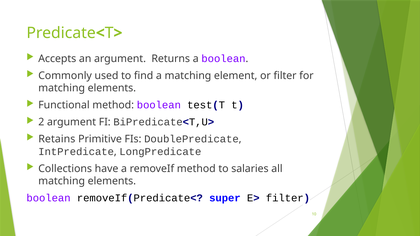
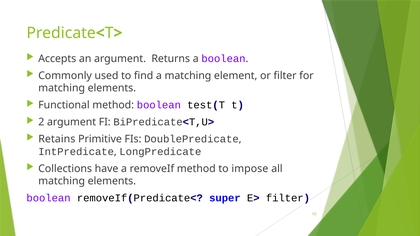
salaries: salaries -> impose (250, 169)
